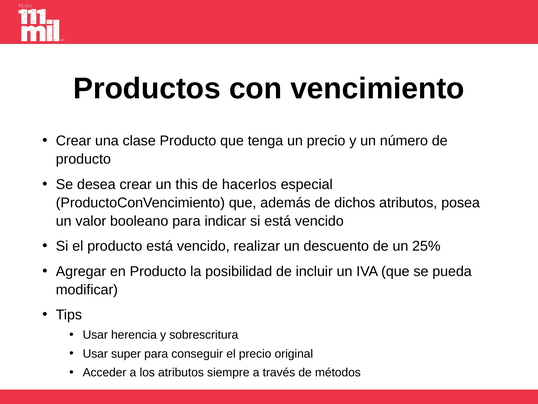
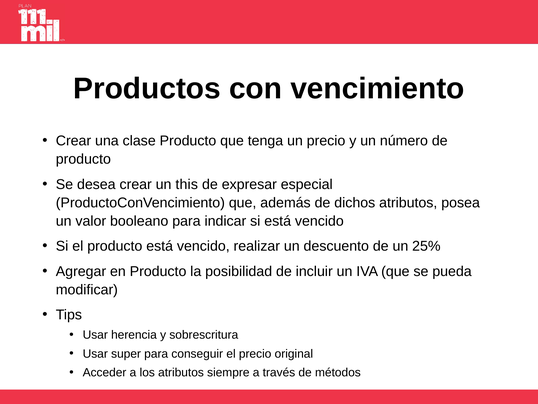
hacerlos: hacerlos -> expresar (249, 184)
